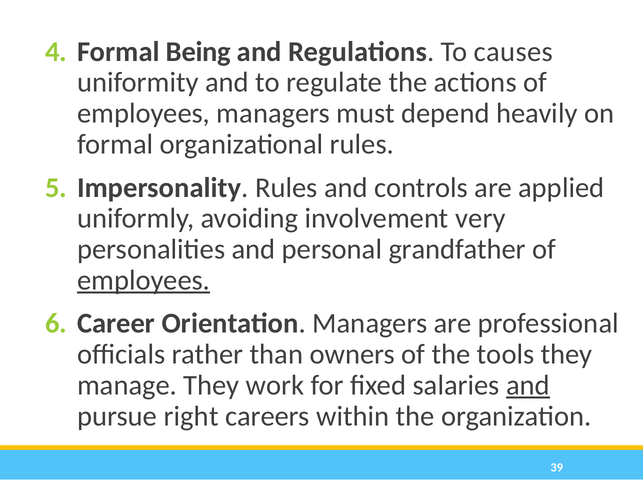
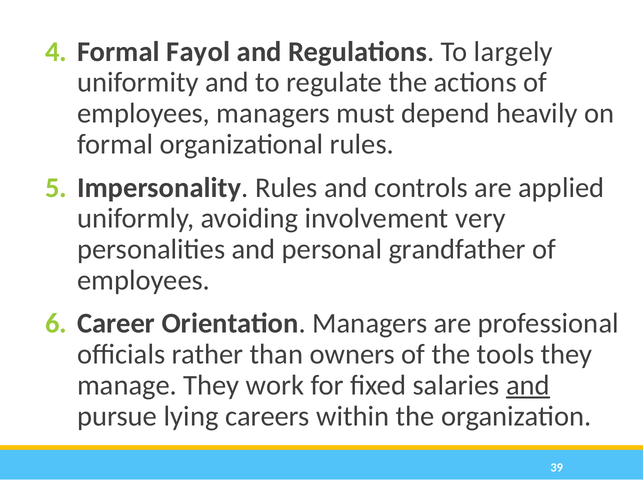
Being: Being -> Fayol (198, 52)
causes: causes -> largely (513, 52)
employees underline: present -> none (144, 280)
right: right -> lying (191, 416)
